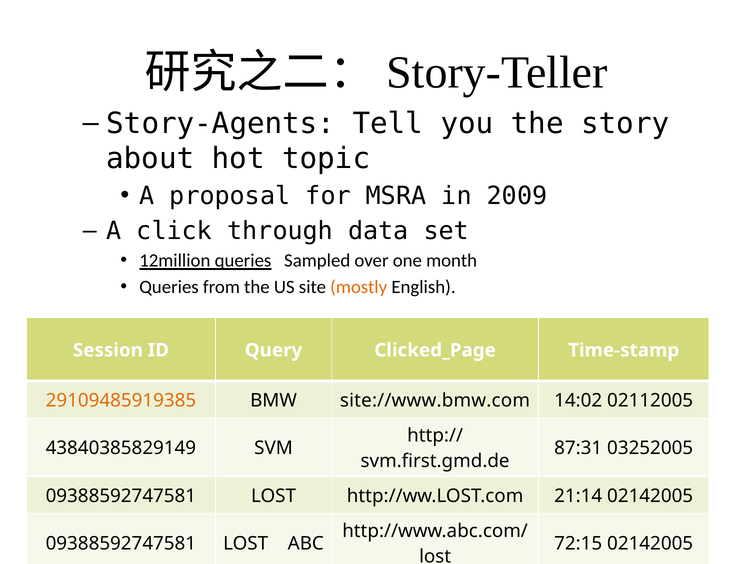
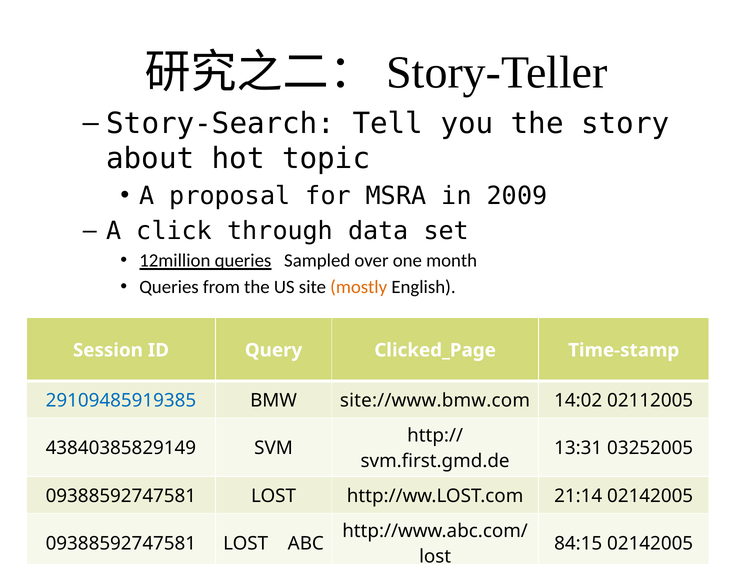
Story-Agents: Story-Agents -> Story-Search (221, 124)
29109485919385 colour: orange -> blue (121, 401)
87:31: 87:31 -> 13:31 (578, 449)
72:15: 72:15 -> 84:15 (578, 544)
